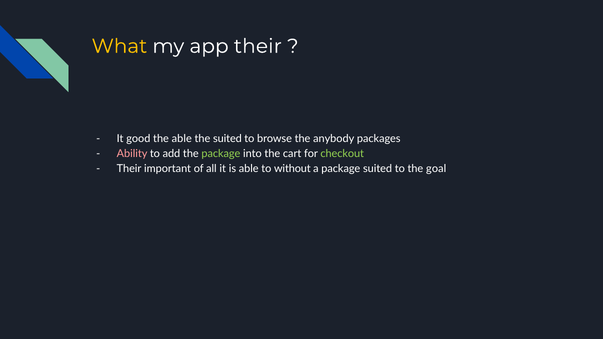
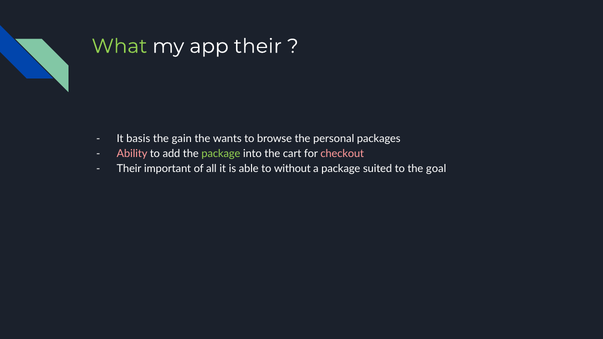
What colour: yellow -> light green (119, 46)
good: good -> basis (138, 139)
the able: able -> gain (182, 139)
the suited: suited -> wants (227, 139)
anybody: anybody -> personal (334, 139)
checkout colour: light green -> pink (342, 154)
